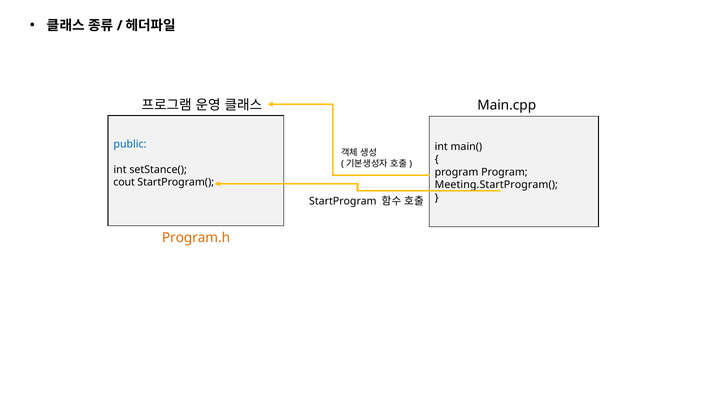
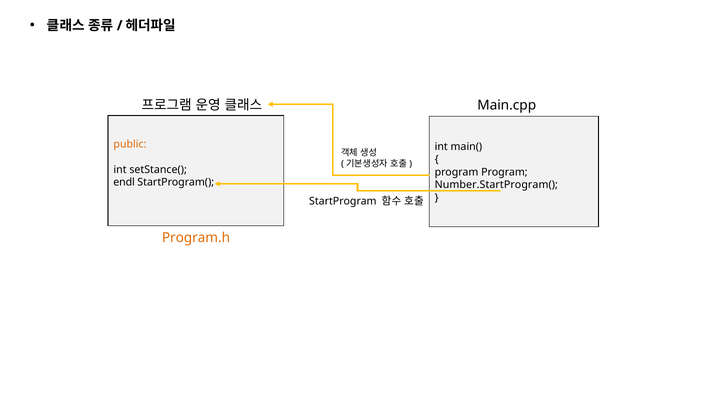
public colour: blue -> orange (130, 144)
cout: cout -> endl (124, 182)
Meeting.StartProgram(: Meeting.StartProgram( -> Number.StartProgram( (496, 185)
